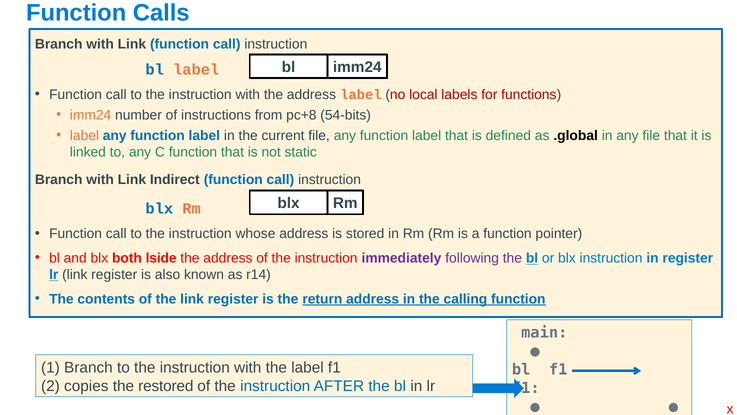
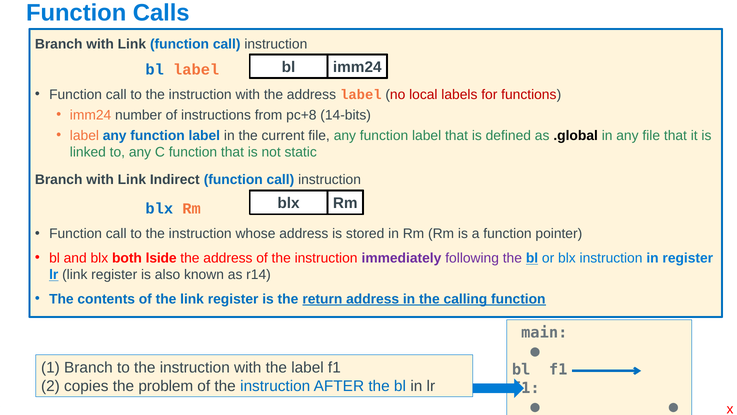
54-bits: 54-bits -> 14-bits (346, 115)
restored: restored -> problem (166, 386)
